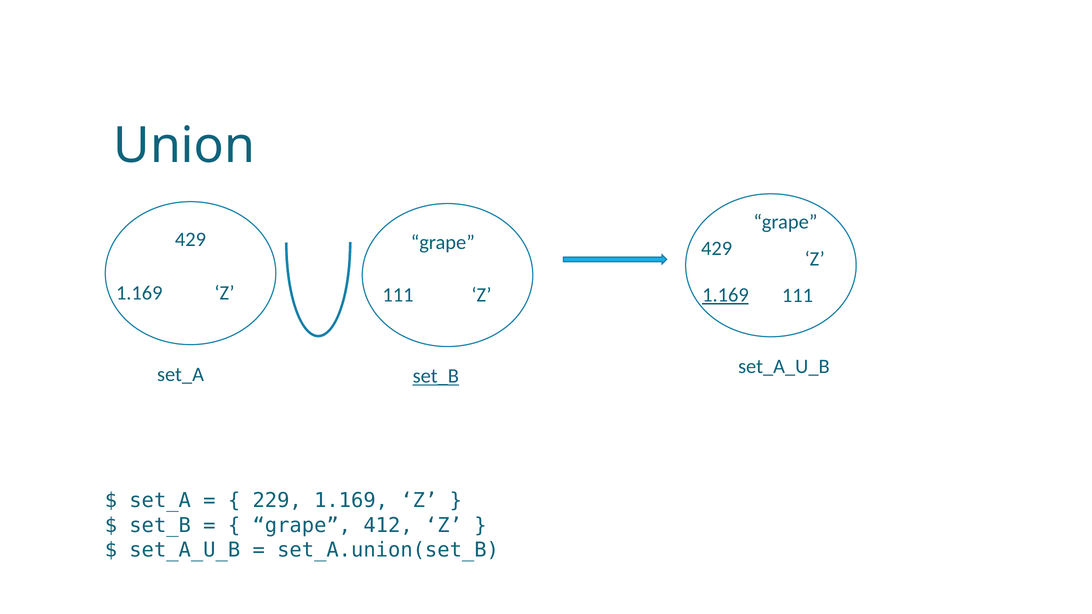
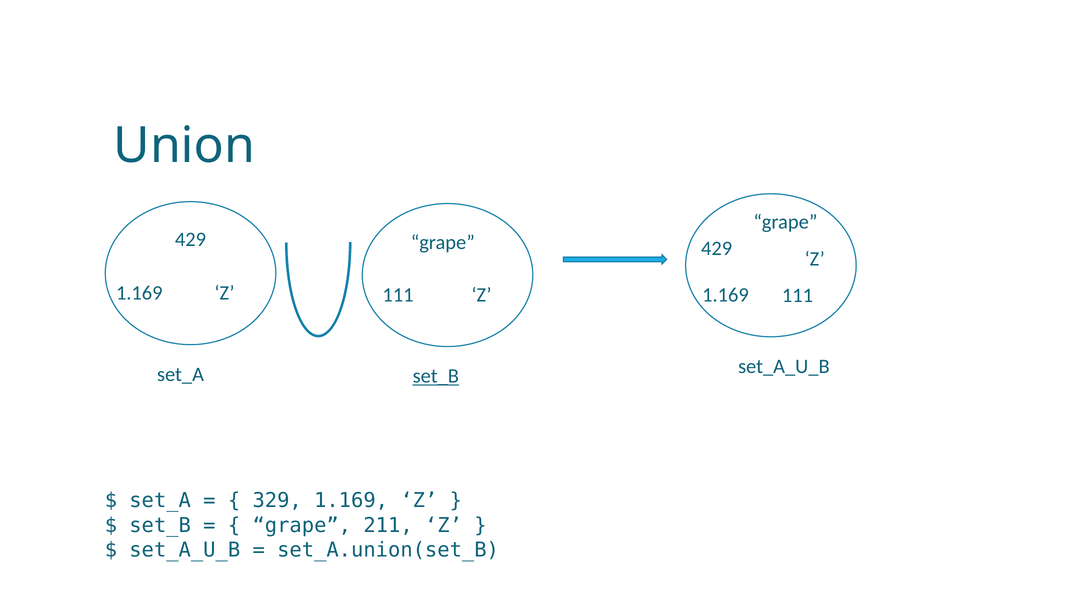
1.169 underline: present -> none (725, 295)
229: 229 -> 329 (277, 501)
412: 412 -> 211 (388, 525)
